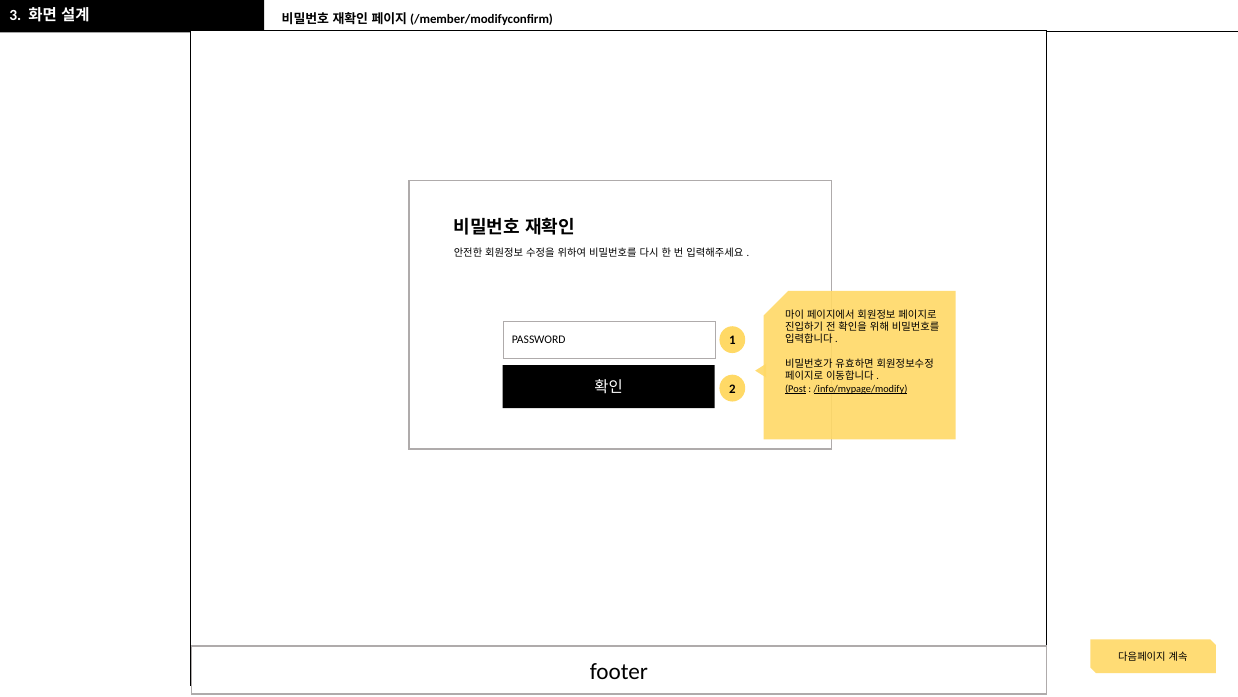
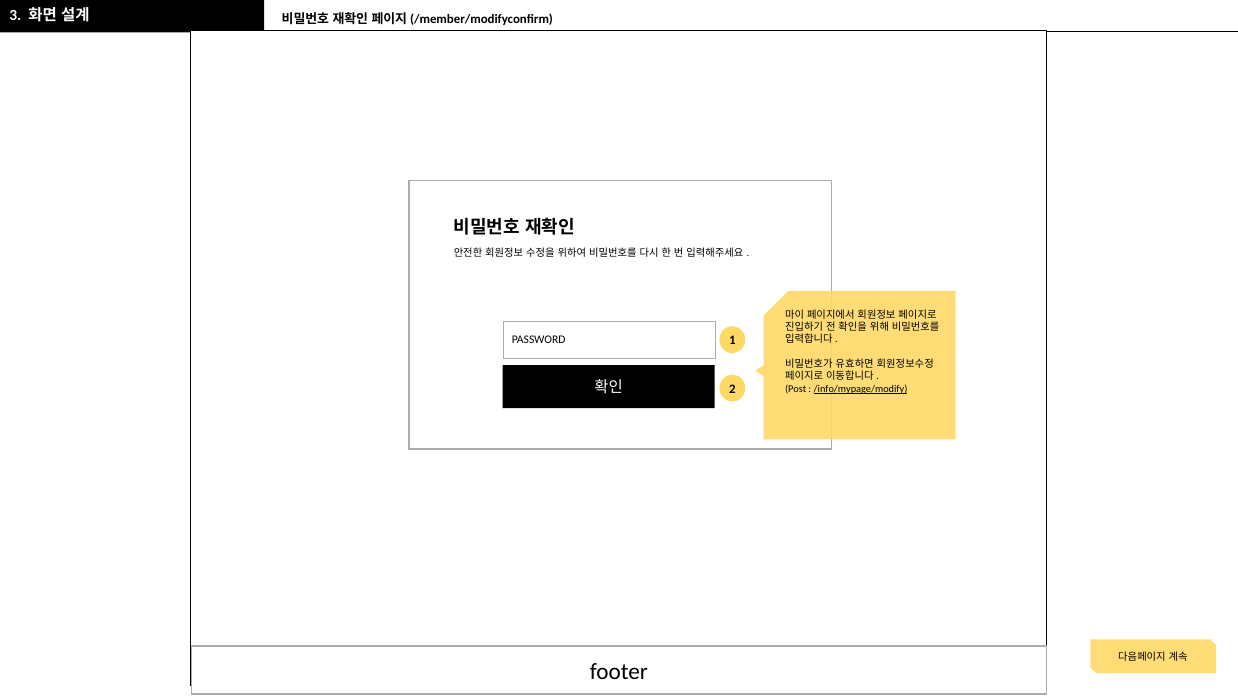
Post underline: present -> none (796, 389)
